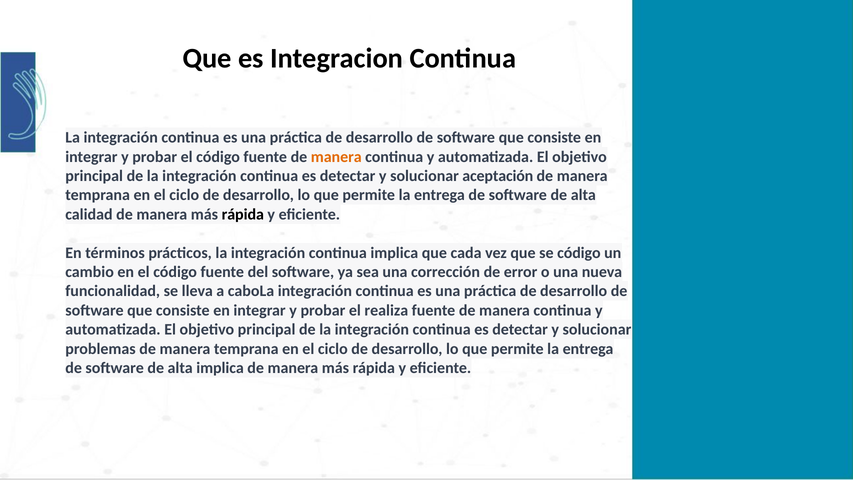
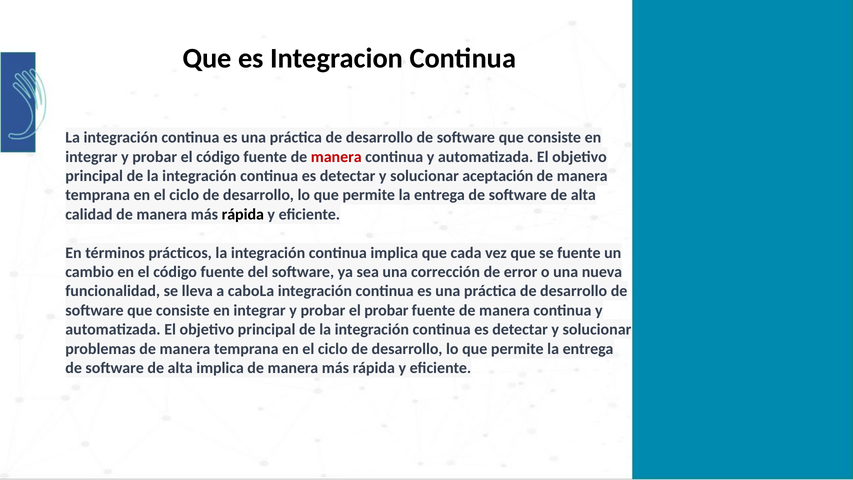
manera colour: orange -> red (336, 157)
se código: código -> fuente (579, 253)
el realiza: realiza -> probar (386, 310)
